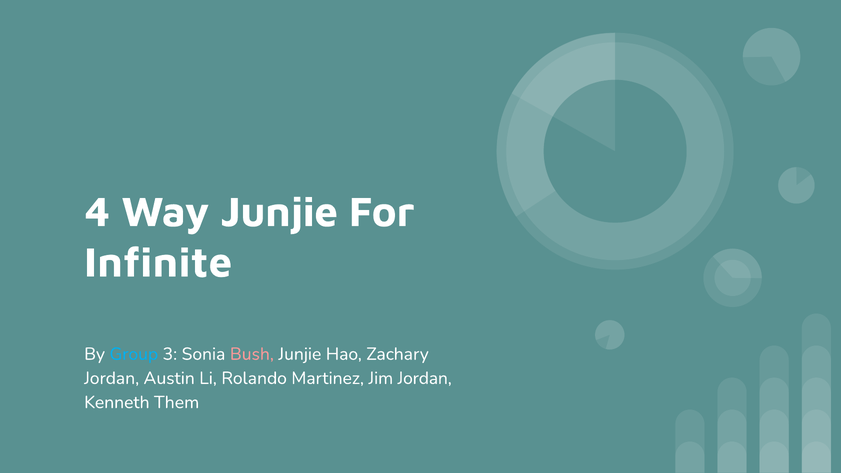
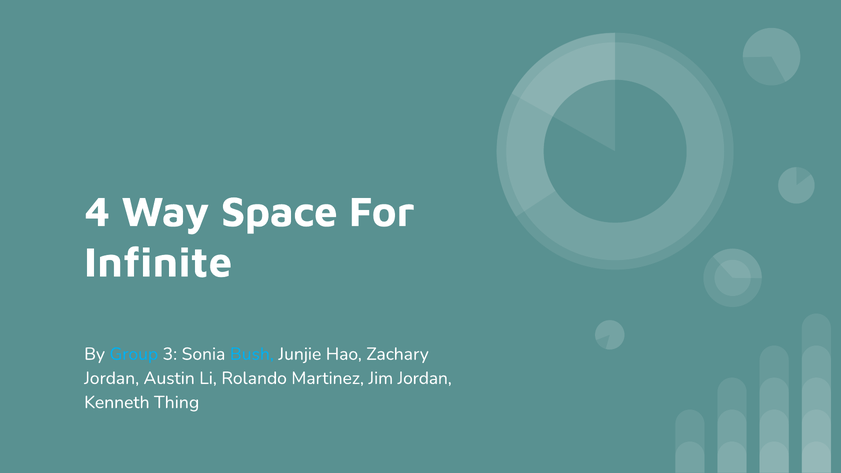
Way Junjie: Junjie -> Space (279, 212)
Bush colour: pink -> light blue (252, 354)
Them: Them -> Thing (177, 402)
